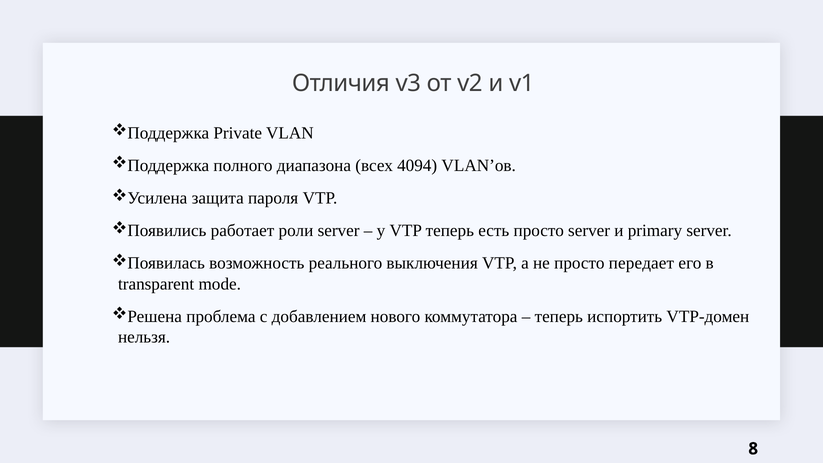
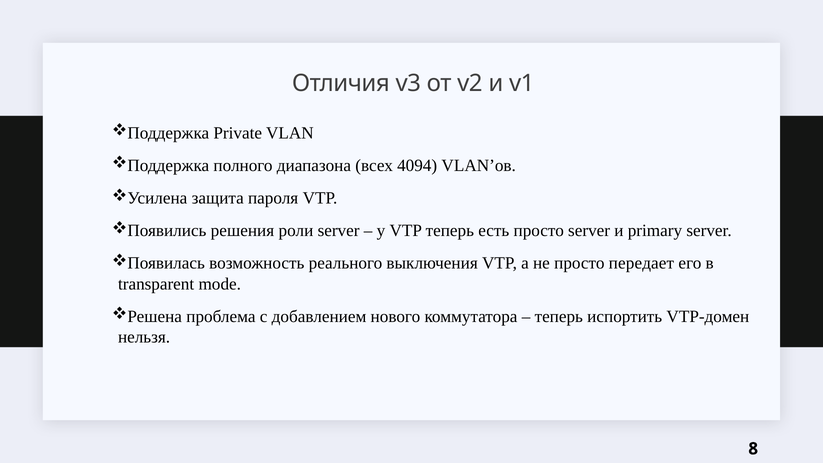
работает: работает -> решения (242, 231)
